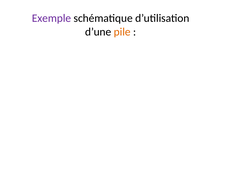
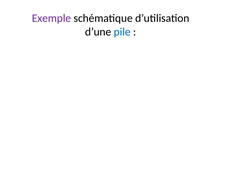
pile colour: orange -> blue (122, 32)
